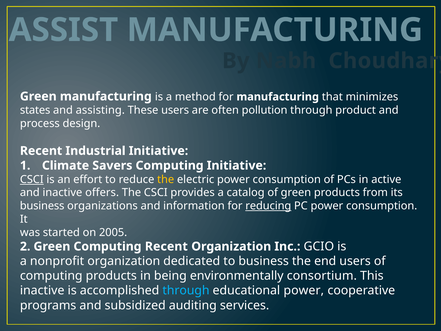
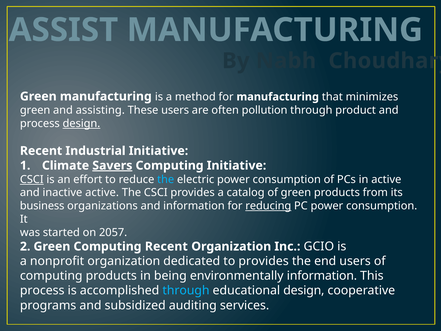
states: states -> green (35, 110)
design underline: none -> present (81, 123)
Savers underline: none -> present (112, 165)
the colour: yellow -> light blue (166, 179)
inactive offers: offers -> active (102, 193)
2005: 2005 -> 2057 (113, 232)
to business: business -> provides (264, 261)
environmentally consortium: consortium -> information (322, 276)
inactive: inactive -> process (42, 290)
educational power: power -> design (304, 290)
